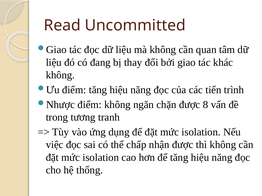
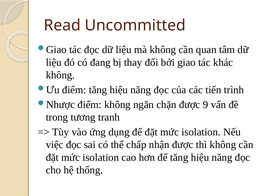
8: 8 -> 9 (206, 105)
